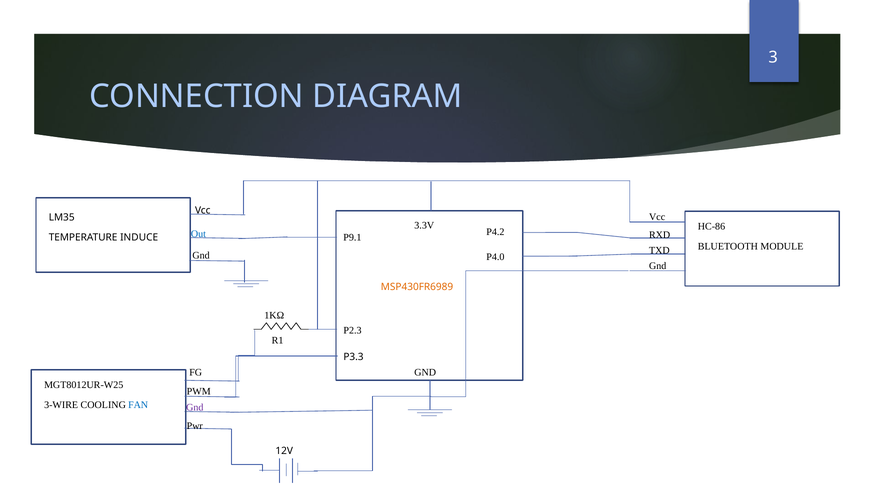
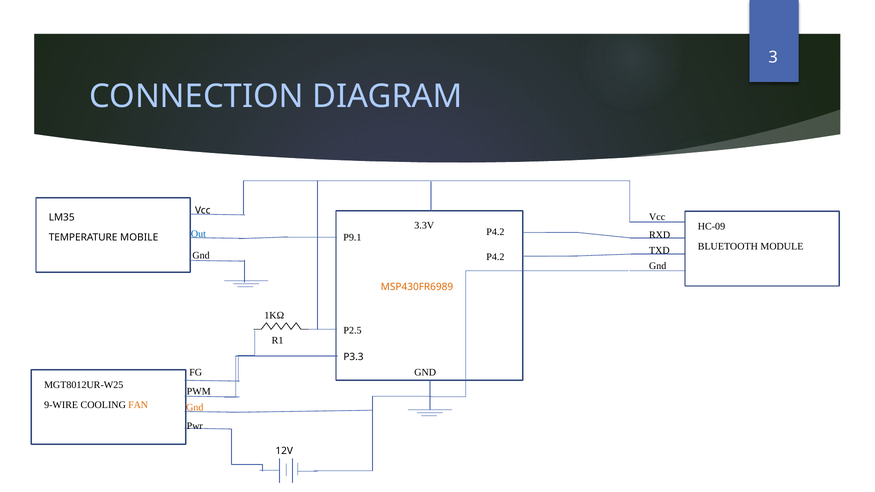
HC-86: HC-86 -> HC-09 (711, 227)
INDUCE: INDUCE -> MOBILE (139, 238)
P4.0: P4.0 -> P4.2 (495, 257)
P2.3: P2.3 -> P2.5 (353, 331)
3-WIRE: 3-WIRE -> 9-WIRE (61, 405)
FAN colour: blue -> orange (138, 405)
Gnd colour: purple -> orange (195, 408)
